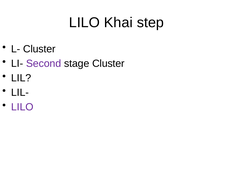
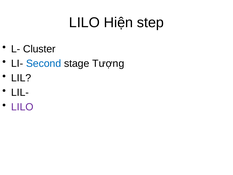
Khai: Khai -> Hiện (118, 23)
Second colour: purple -> blue (44, 63)
stage Cluster: Cluster -> Tượng (108, 63)
